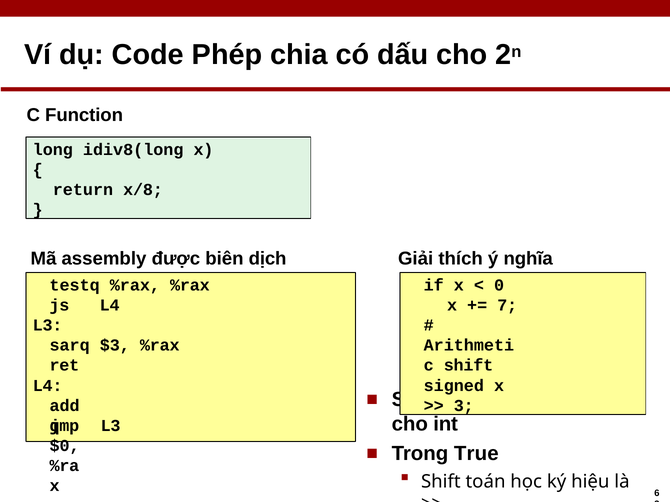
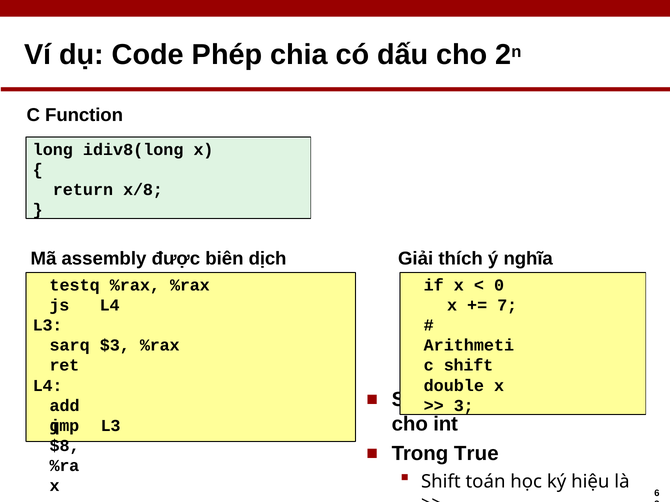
signed: signed -> double (454, 386)
$0: $0 -> $8 (65, 446)
